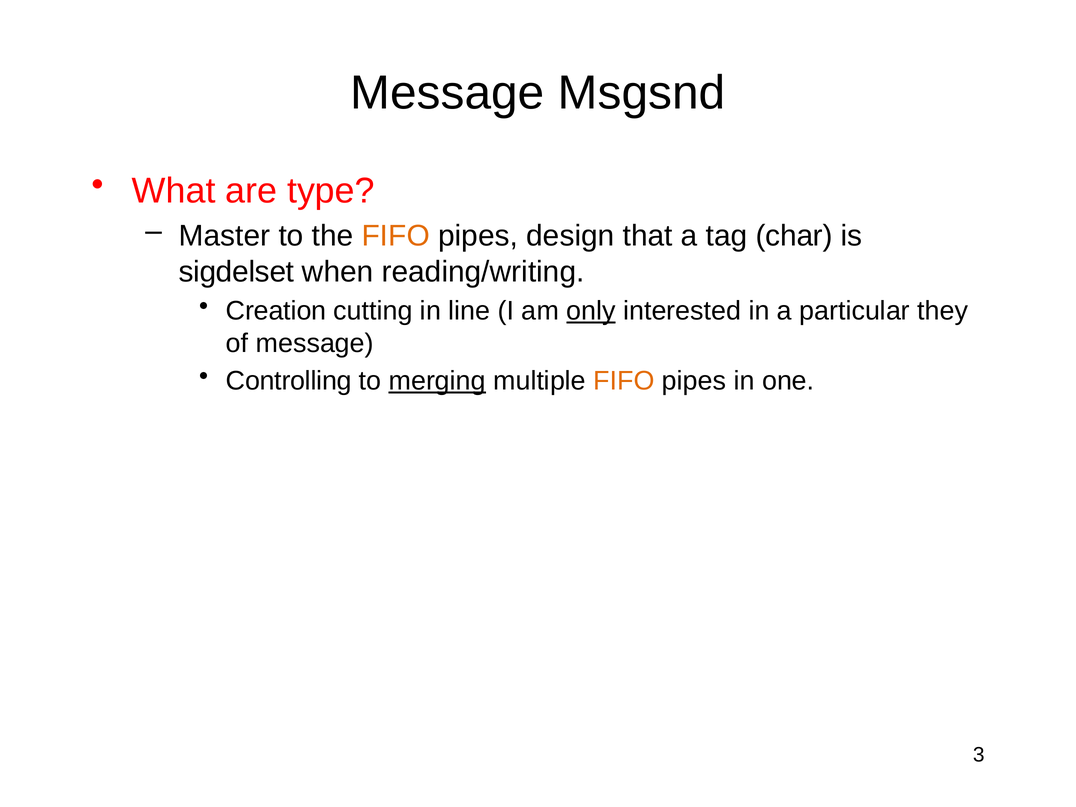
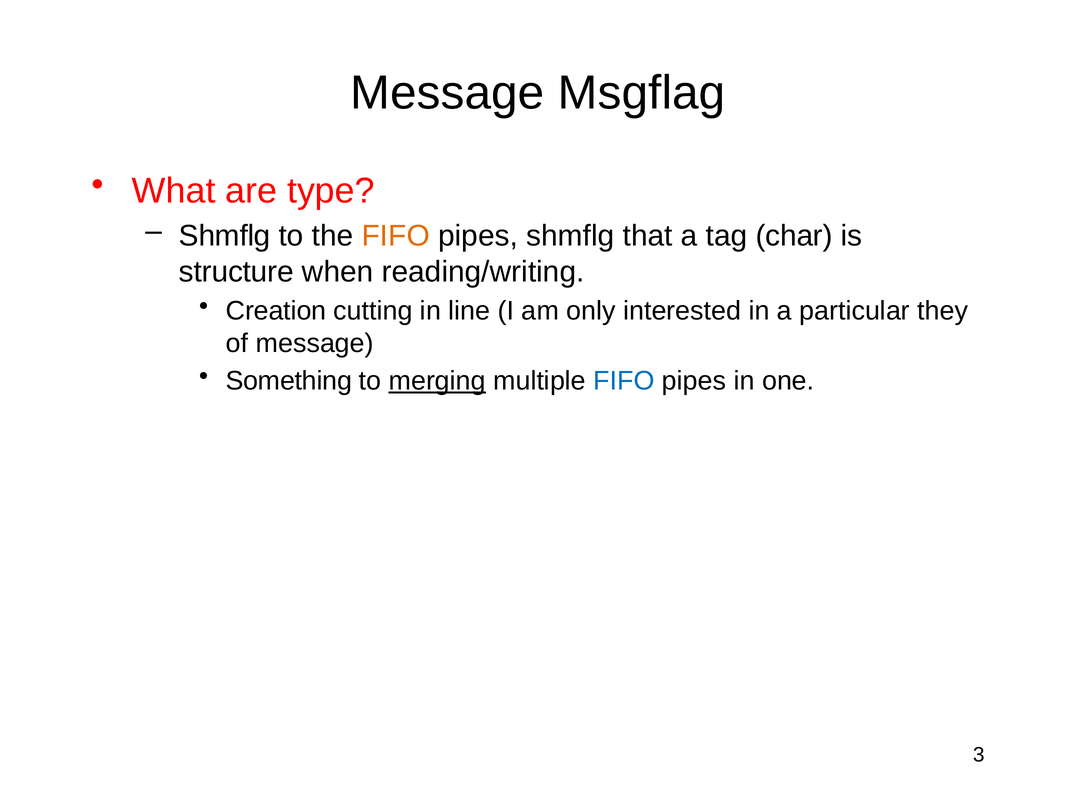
Msgsnd: Msgsnd -> Msgflag (642, 93)
Master: Master -> Shmflg (225, 236)
pipes design: design -> shmflg (570, 236)
sigdelset: sigdelset -> structure (236, 272)
only underline: present -> none (591, 311)
Controlling: Controlling -> Something (289, 381)
FIFO colour: orange -> blue (624, 381)
